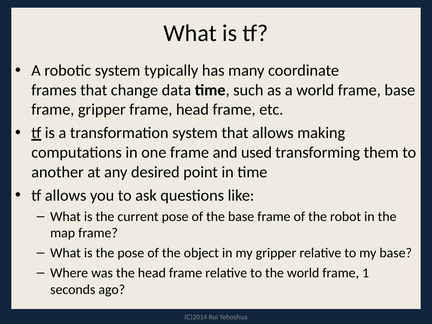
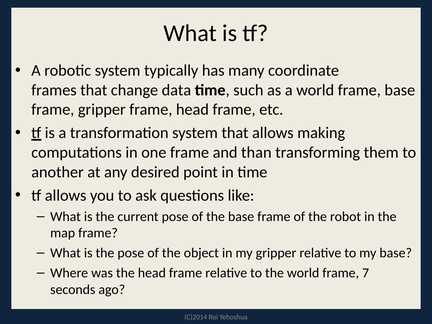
used: used -> than (256, 153)
1: 1 -> 7 (366, 273)
